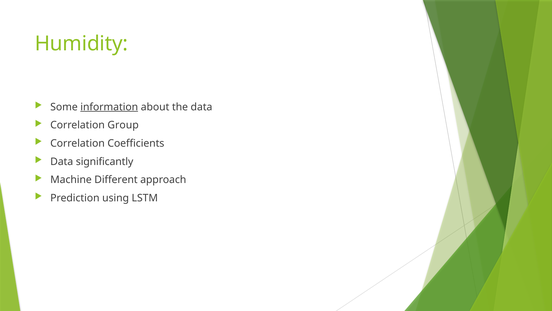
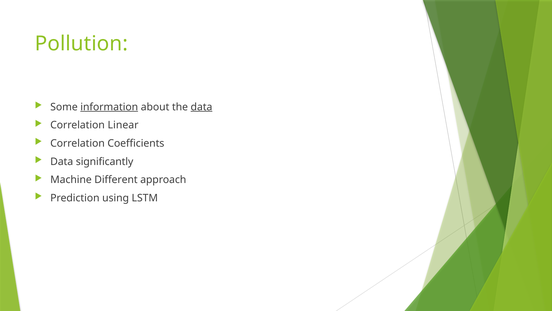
Humidity: Humidity -> Pollution (81, 44)
data underline: none -> present (202, 107)
Group: Group -> Linear (123, 125)
